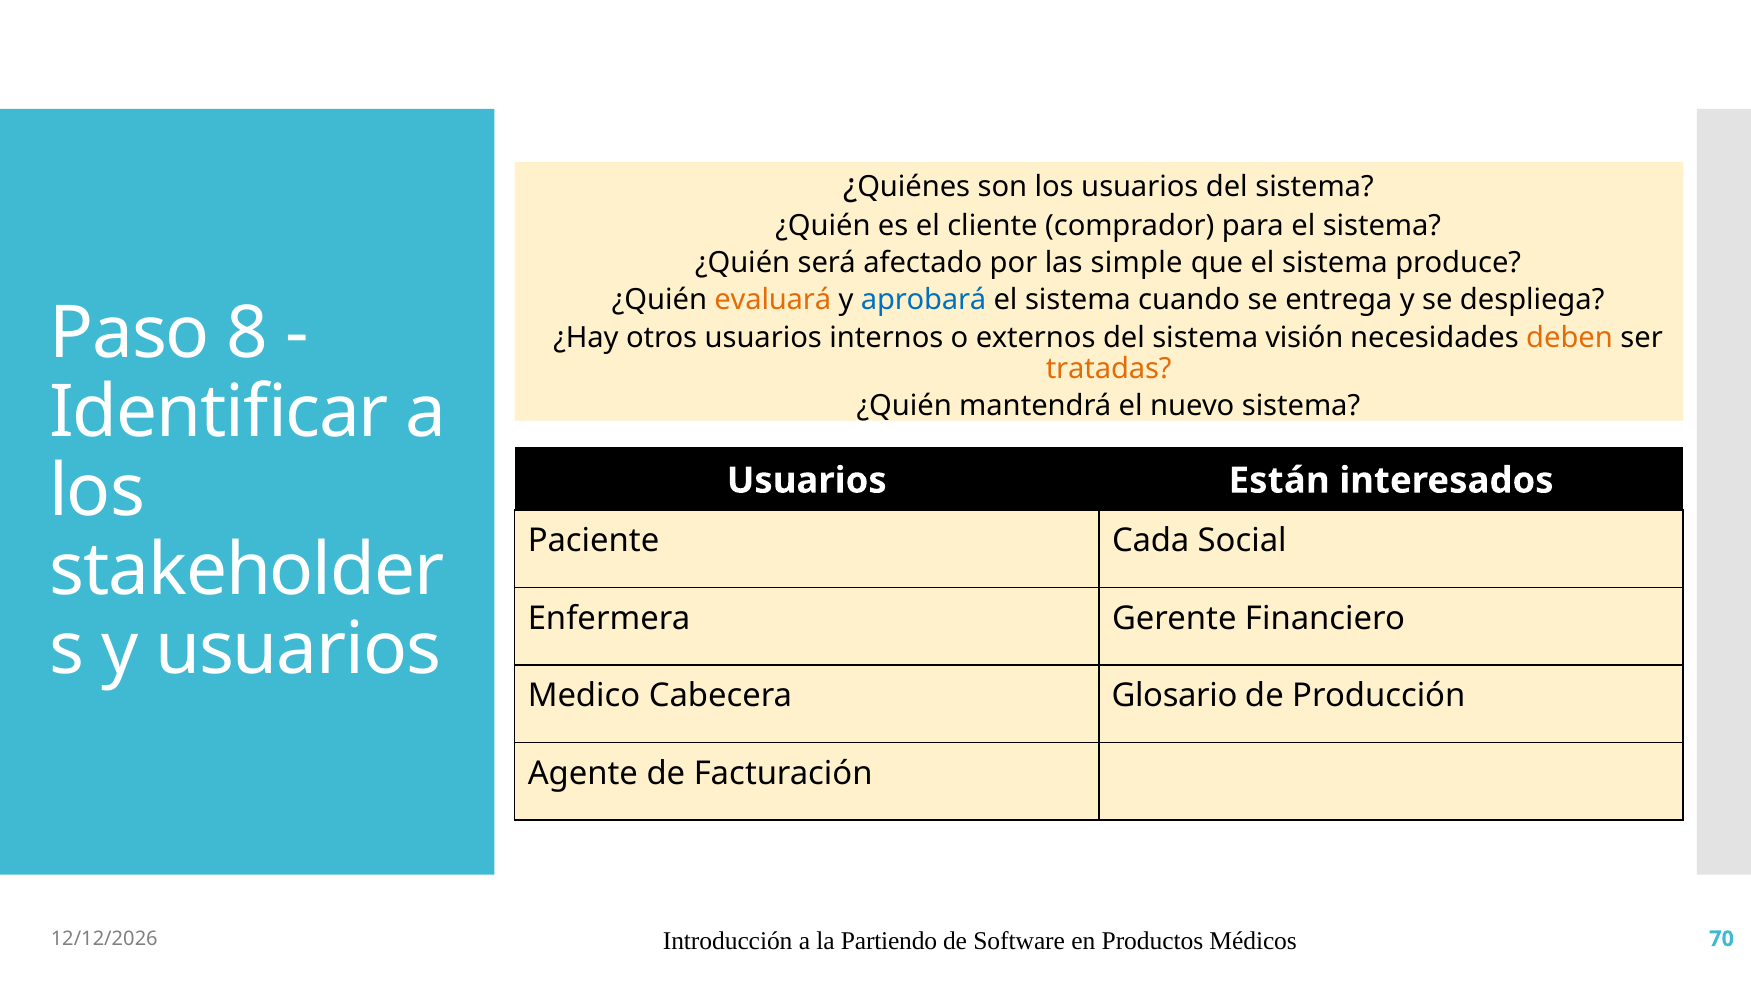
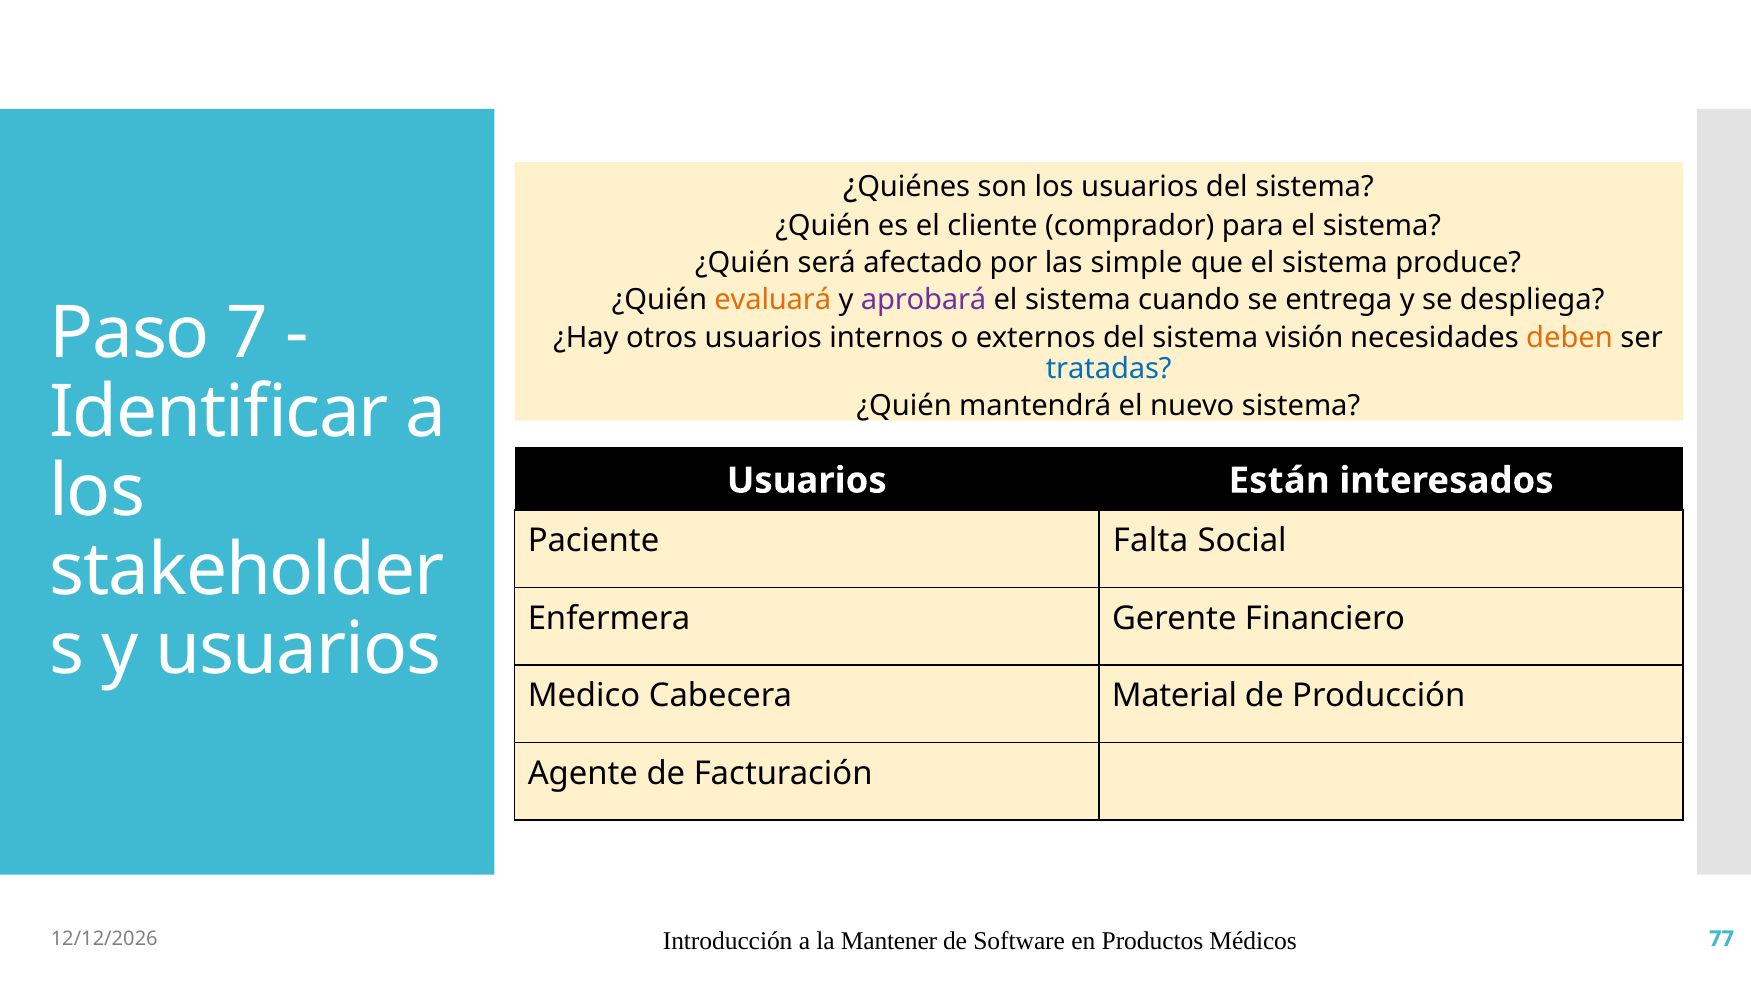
aprobará colour: blue -> purple (924, 300)
8: 8 -> 7 (248, 334)
tratadas colour: orange -> blue (1109, 369)
Cada: Cada -> Falta (1151, 541)
Glosario: Glosario -> Material (1174, 696)
Partiendo: Partiendo -> Mantener (889, 941)
70: 70 -> 77 (1722, 939)
